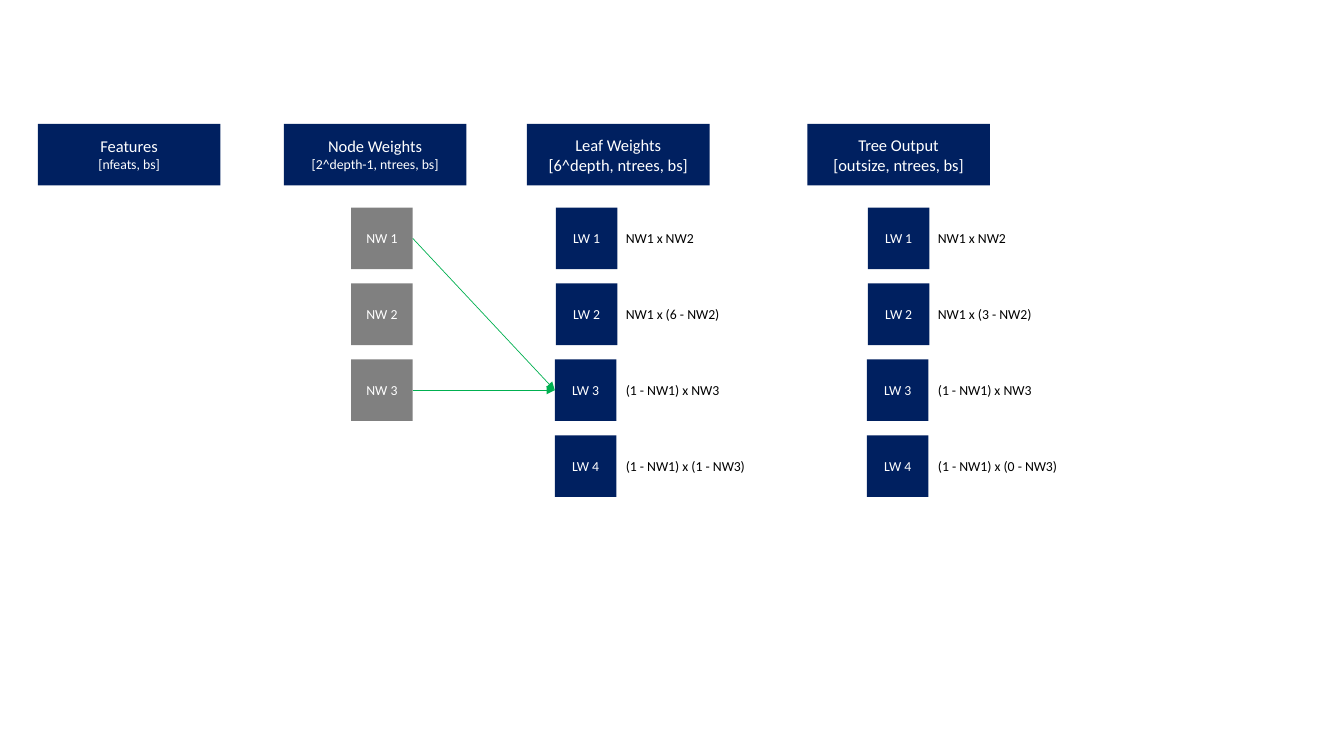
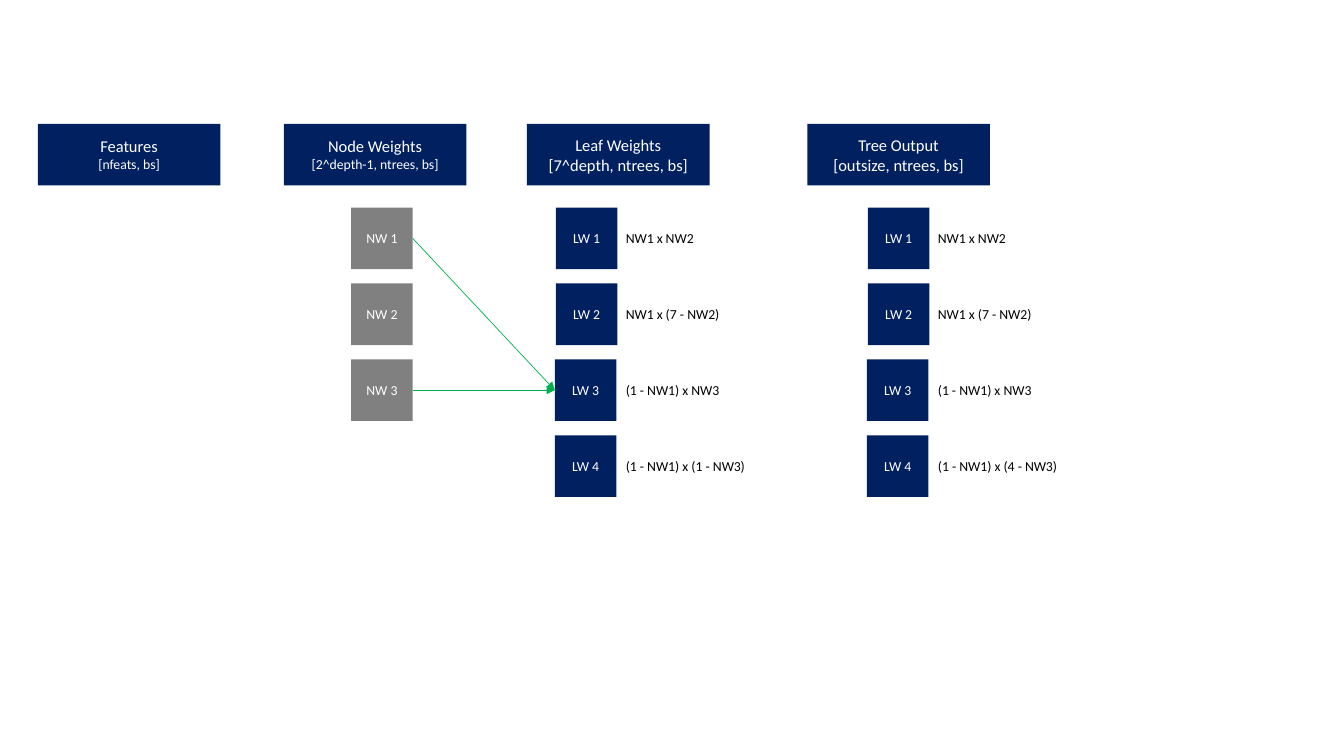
6^depth: 6^depth -> 7^depth (581, 166)
6: 6 -> 7 (671, 315)
3: 3 -> 7 (983, 315)
x 0: 0 -> 4 (1009, 467)
